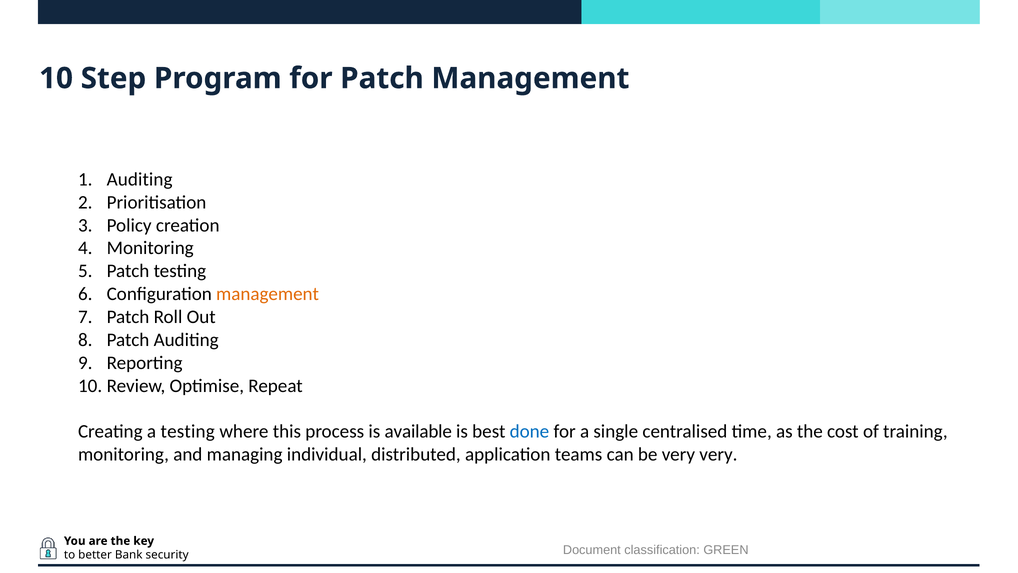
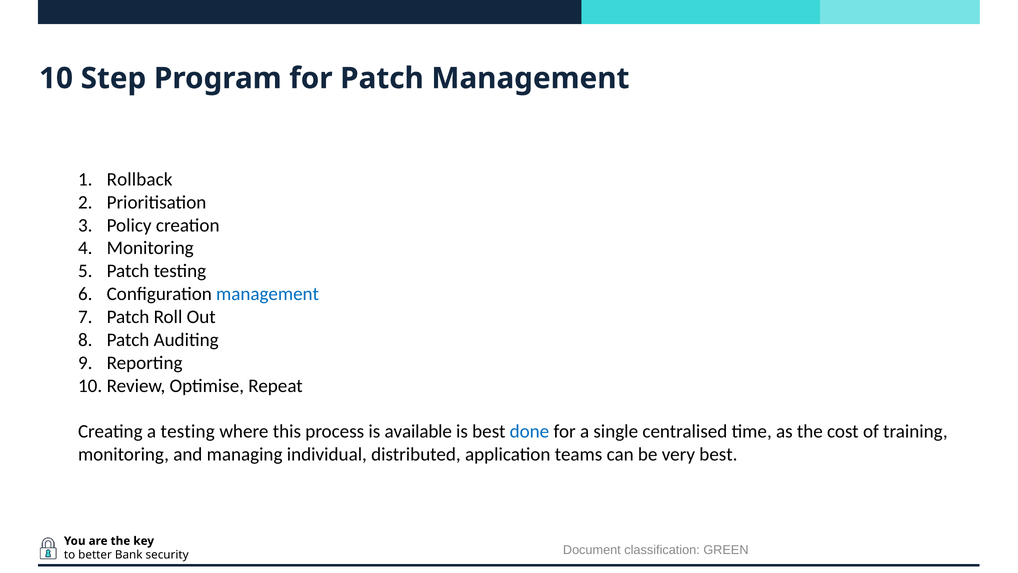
Auditing: Auditing -> Rollback (140, 179)
management colour: orange -> blue (268, 294)
very very: very -> best (718, 454)
